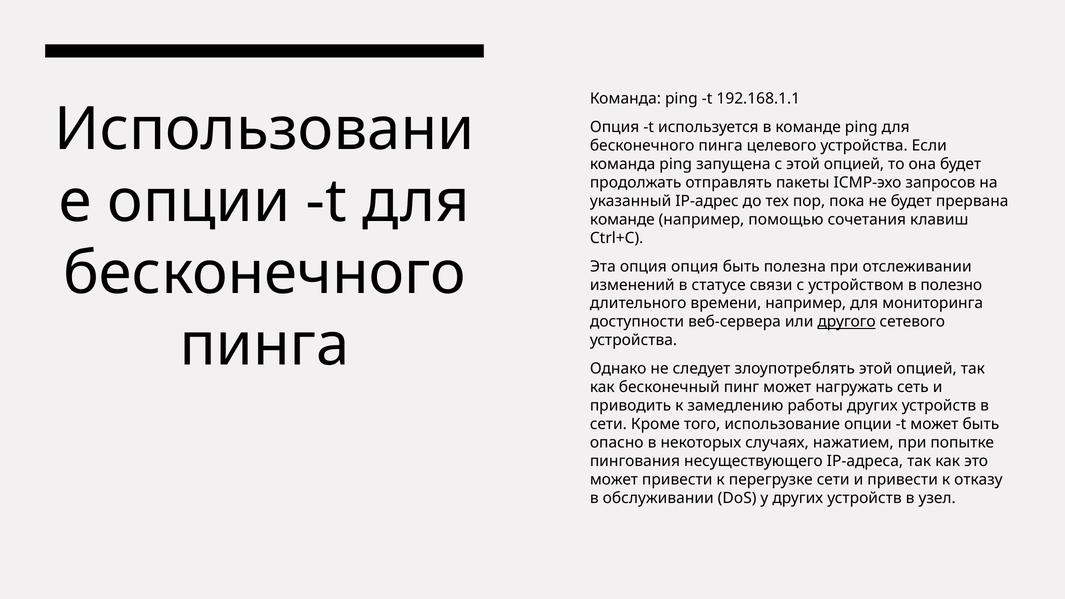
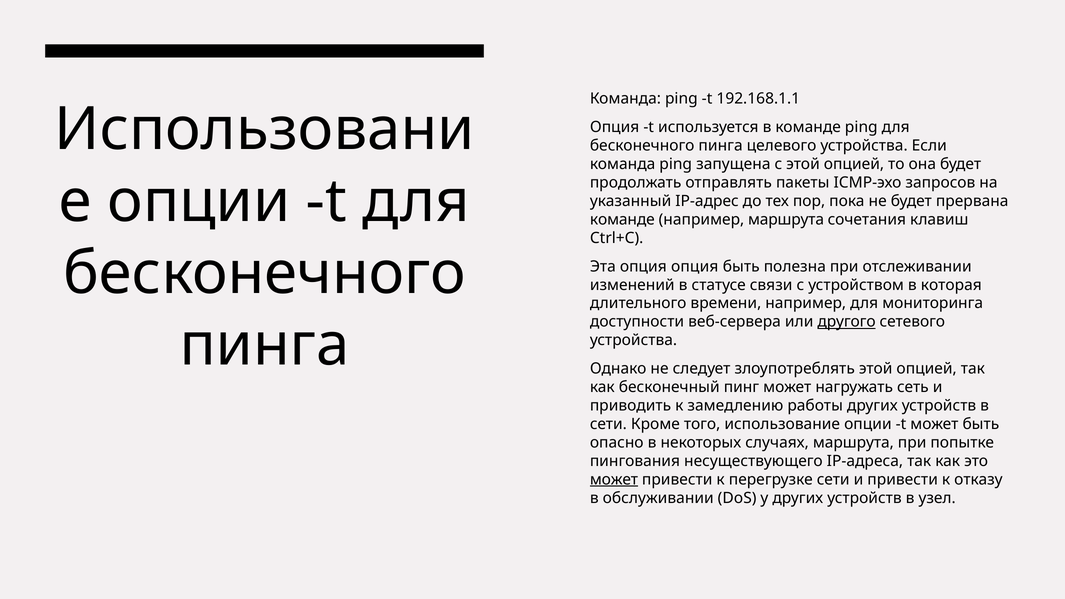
например помощью: помощью -> маршрута (786, 220)
полезно: полезно -> которая (951, 285)
случаях нажатием: нажатием -> маршрута (853, 443)
может underline: none -> present (614, 479)
